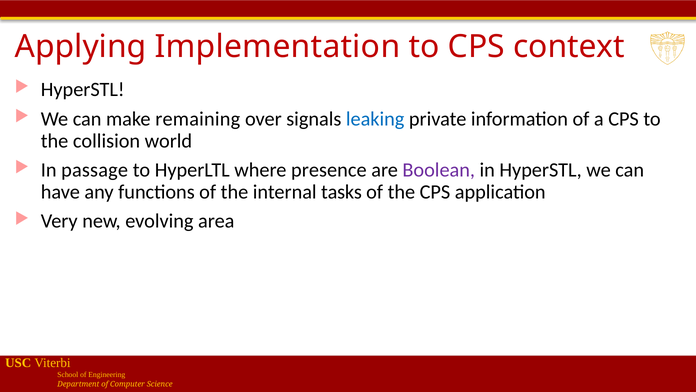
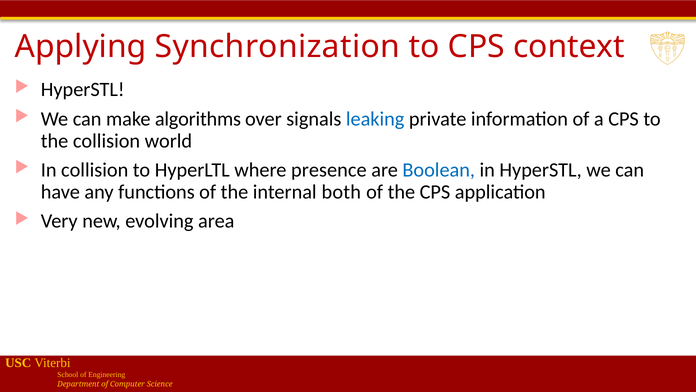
Implementation: Implementation -> Synchronization (277, 47)
remaining: remaining -> algorithms (198, 119)
In passage: passage -> collision (95, 170)
Boolean colour: purple -> blue (439, 170)
tasks: tasks -> both (341, 192)
